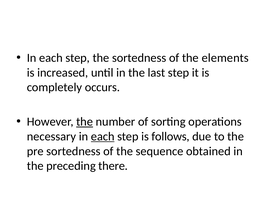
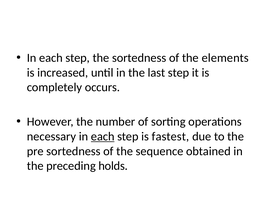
the underline: present -> none (85, 122)
follows: follows -> fastest (170, 136)
there: there -> holds (113, 166)
